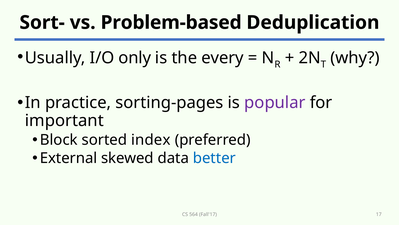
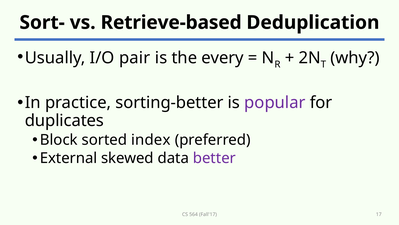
Problem-based: Problem-based -> Retrieve-based (171, 22)
only: only -> pair (135, 58)
sorting-pages: sorting-pages -> sorting-better (169, 102)
important: important -> duplicates (64, 120)
better colour: blue -> purple (214, 158)
